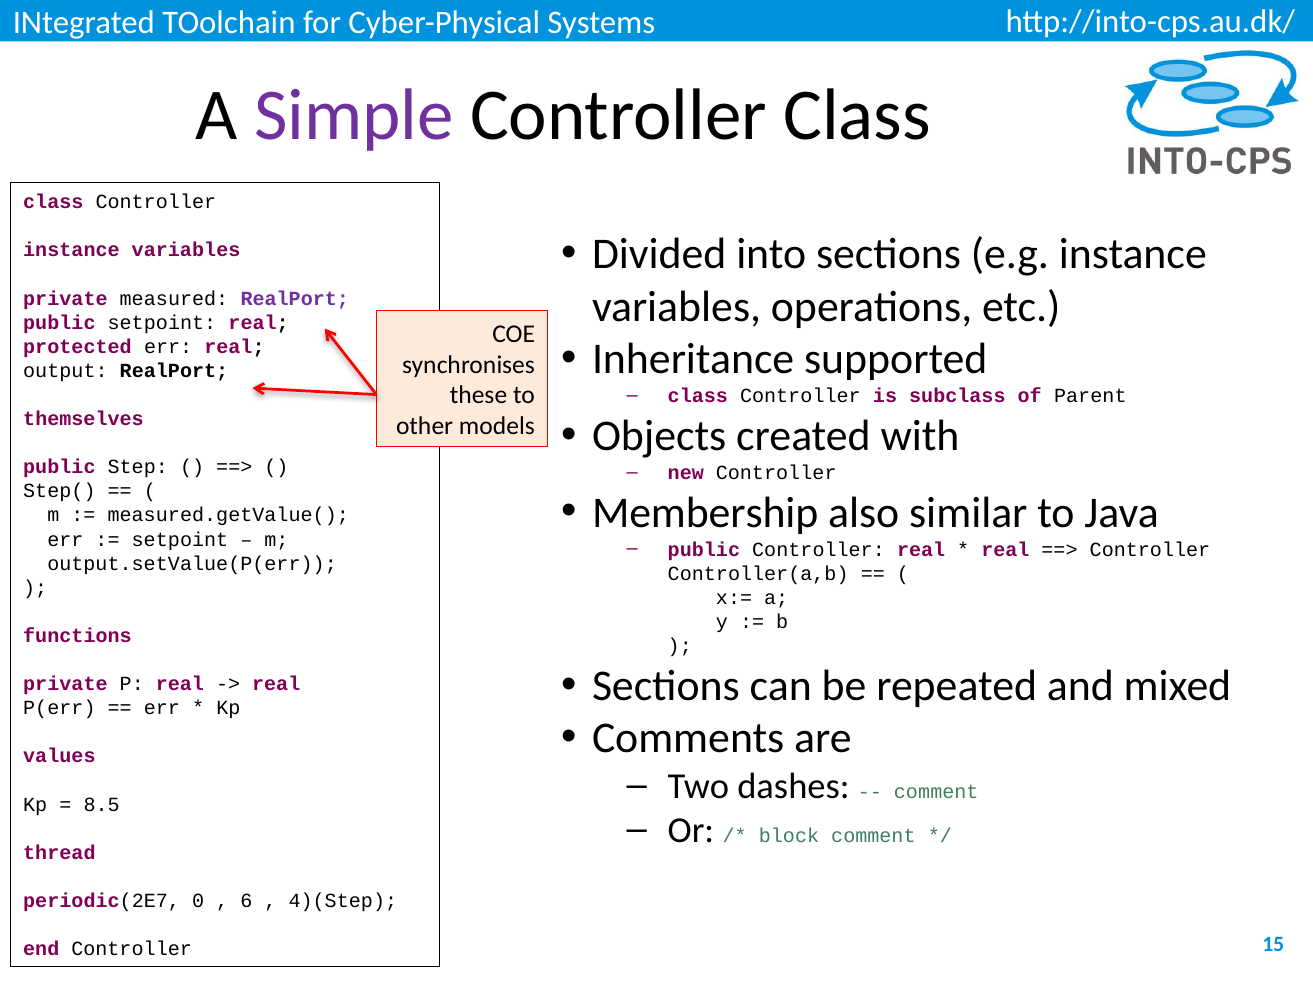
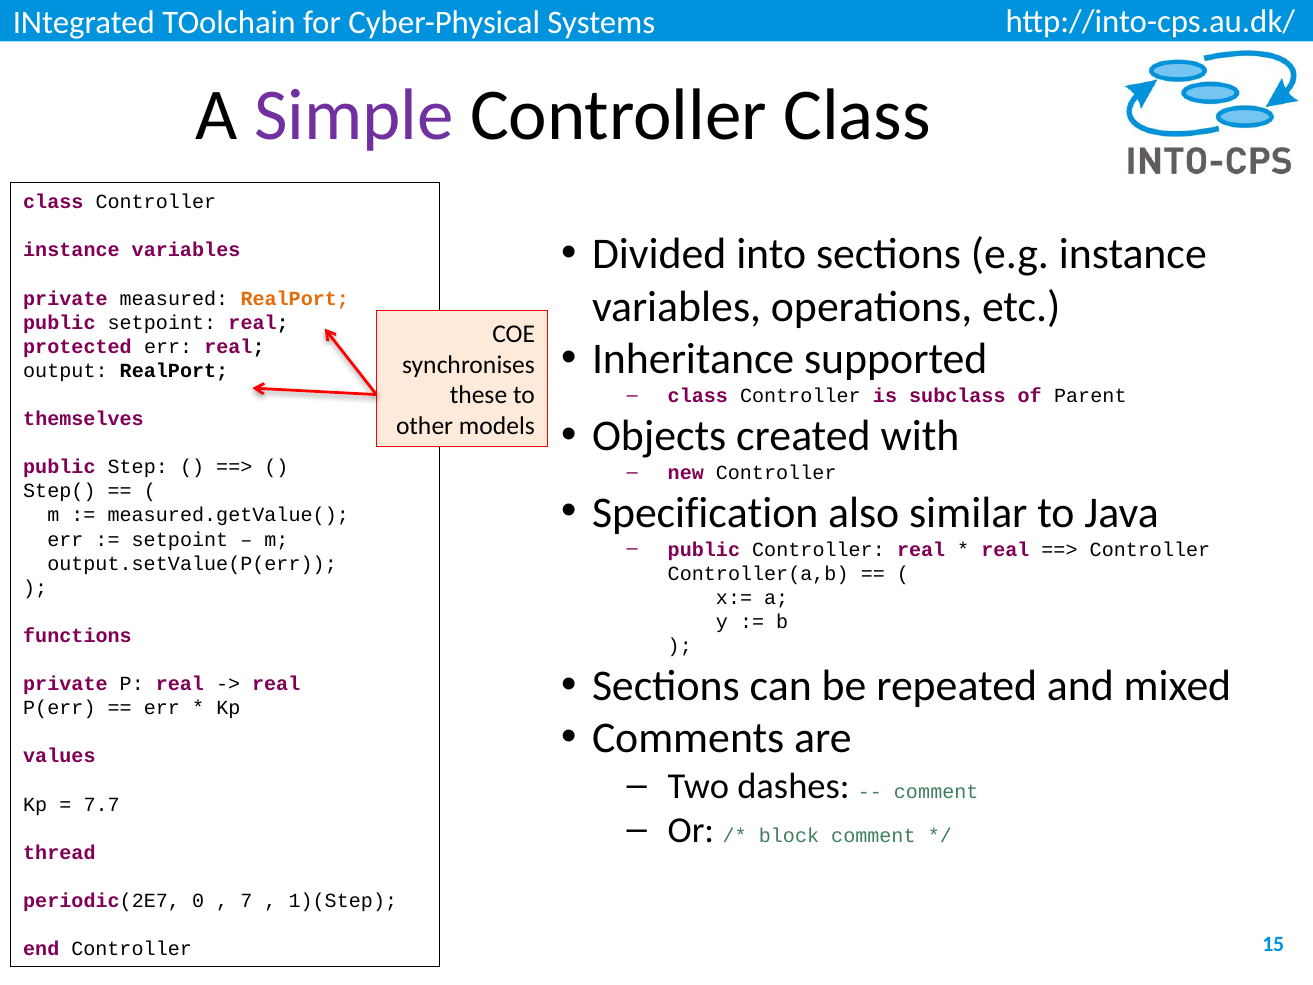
RealPort colour: purple -> orange (295, 298)
Membership: Membership -> Specification (705, 513)
8.5: 8.5 -> 7.7 (102, 804)
6: 6 -> 7 (246, 901)
4)(Step: 4)(Step -> 1)(Step (343, 901)
